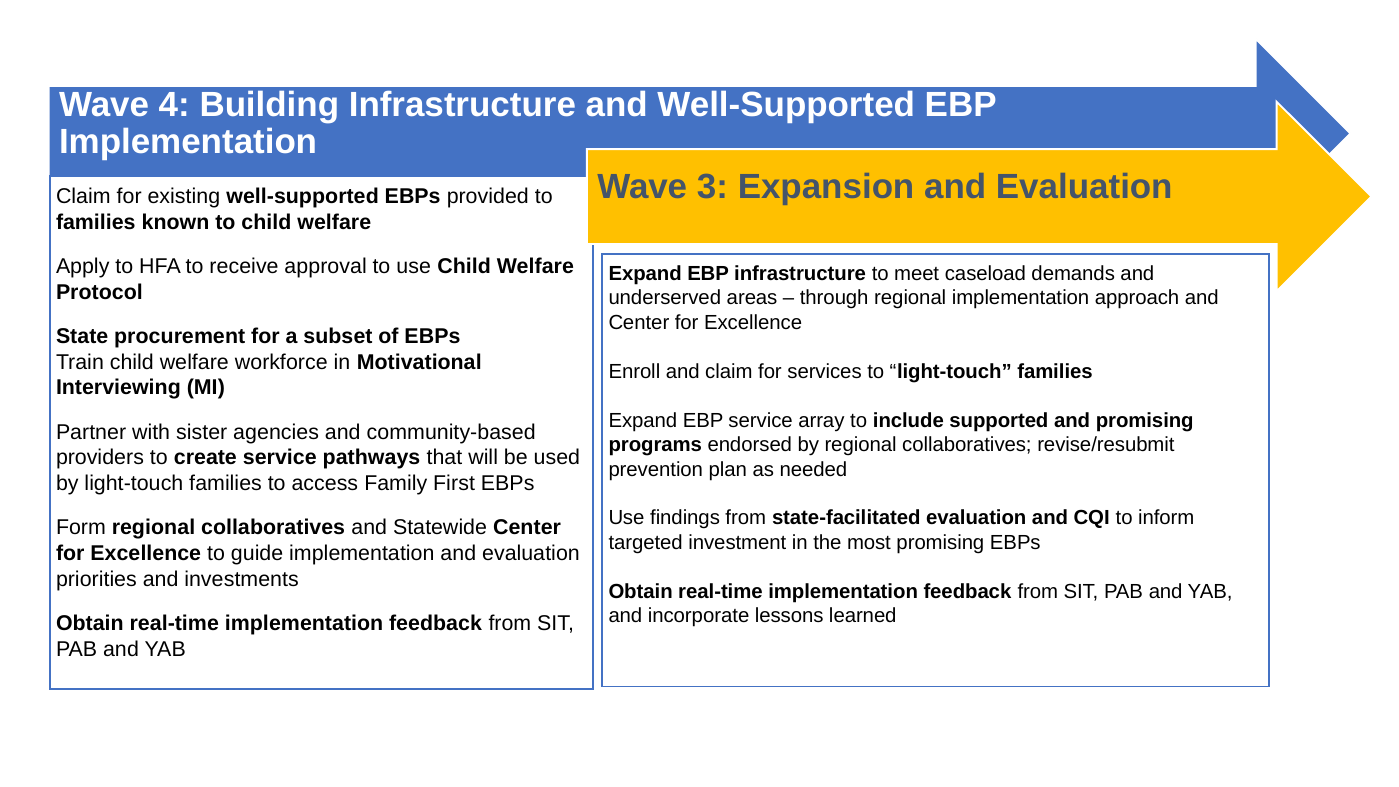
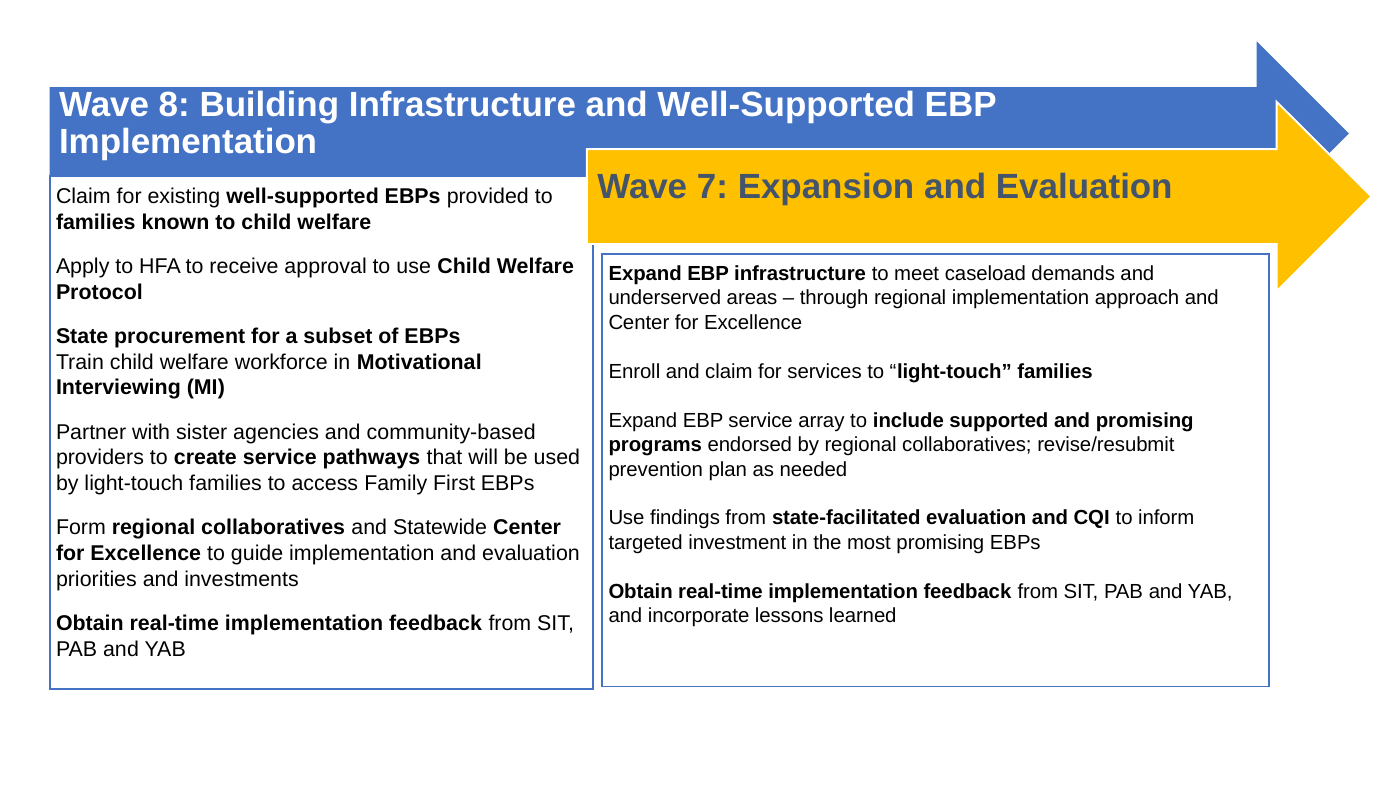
4: 4 -> 8 (174, 105)
3: 3 -> 7 (712, 187)
